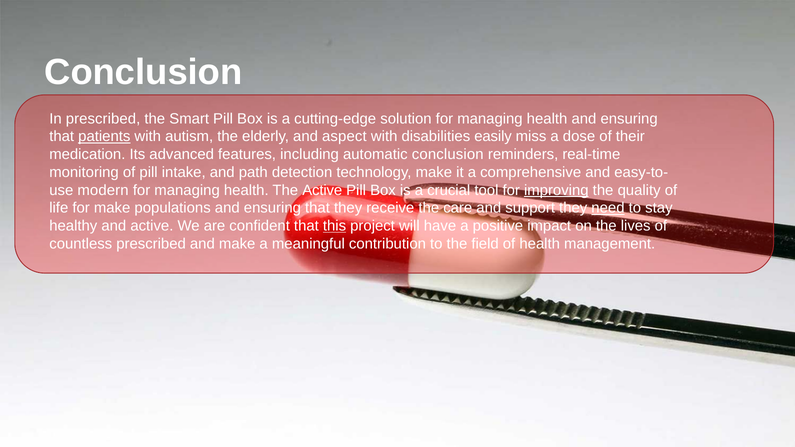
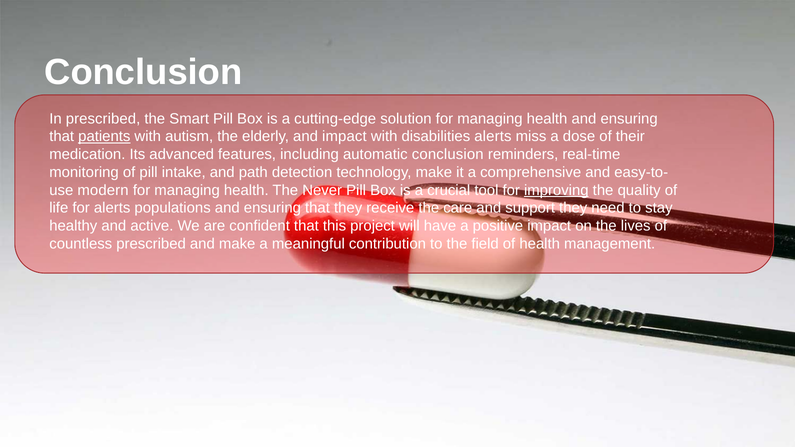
and aspect: aspect -> impact (344, 137)
disabilities easily: easily -> alerts (493, 137)
The Active: Active -> Never (322, 190)
for make: make -> alerts (112, 208)
need underline: present -> none (608, 208)
this underline: present -> none (335, 226)
